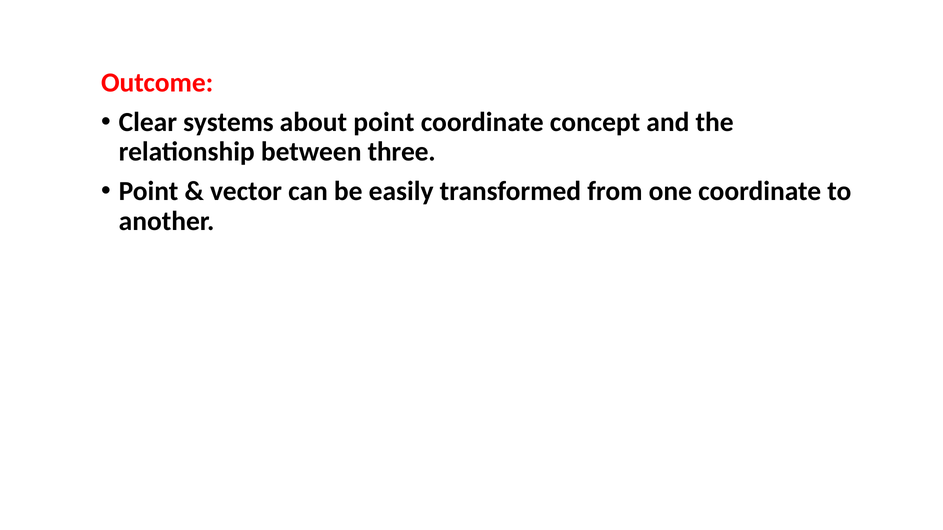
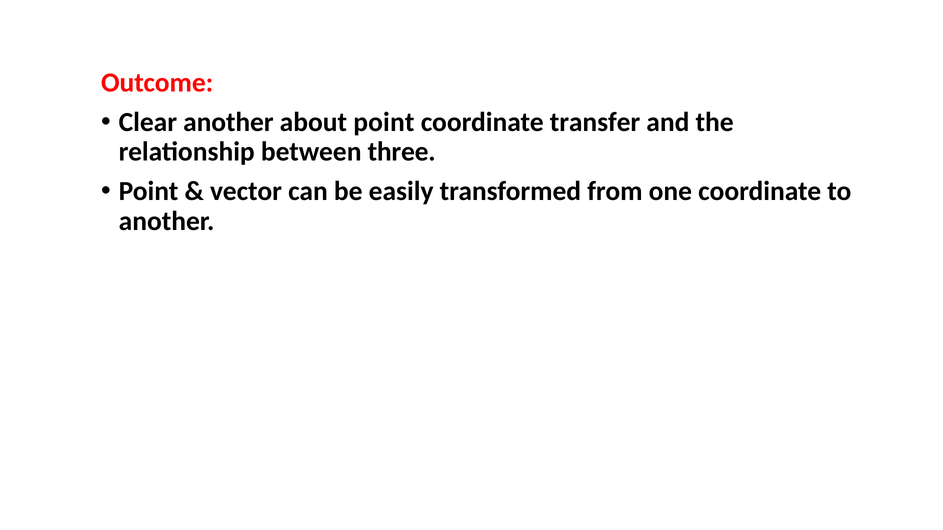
Clear systems: systems -> another (228, 122)
concept: concept -> transfer (595, 122)
